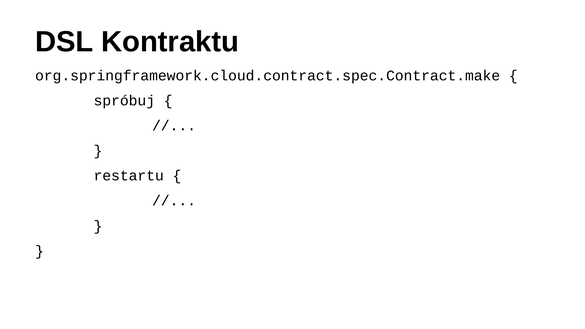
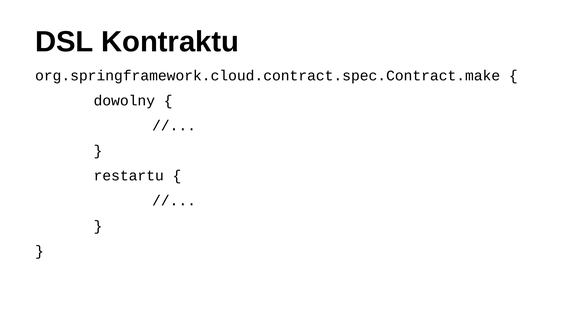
spróbuj: spróbuj -> dowolny (124, 101)
